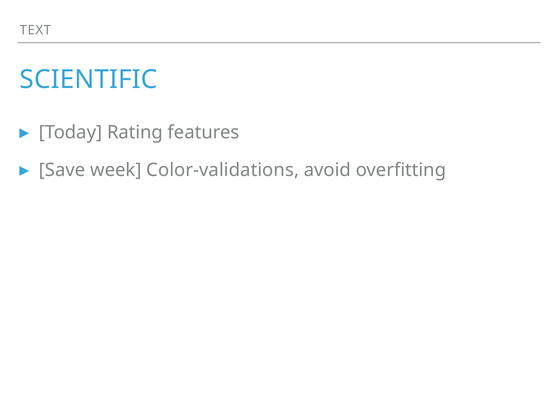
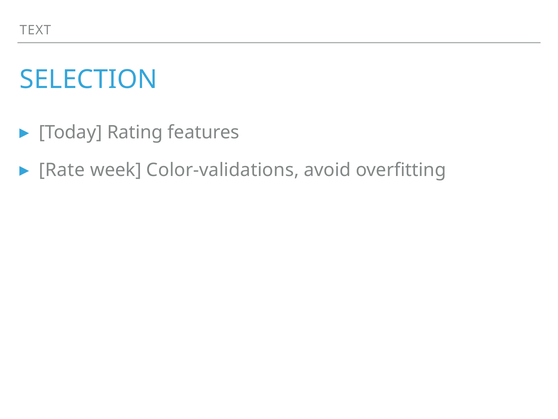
SCIENTIFIC: SCIENTIFIC -> SELECTION (89, 80)
Save: Save -> Rate (62, 170)
